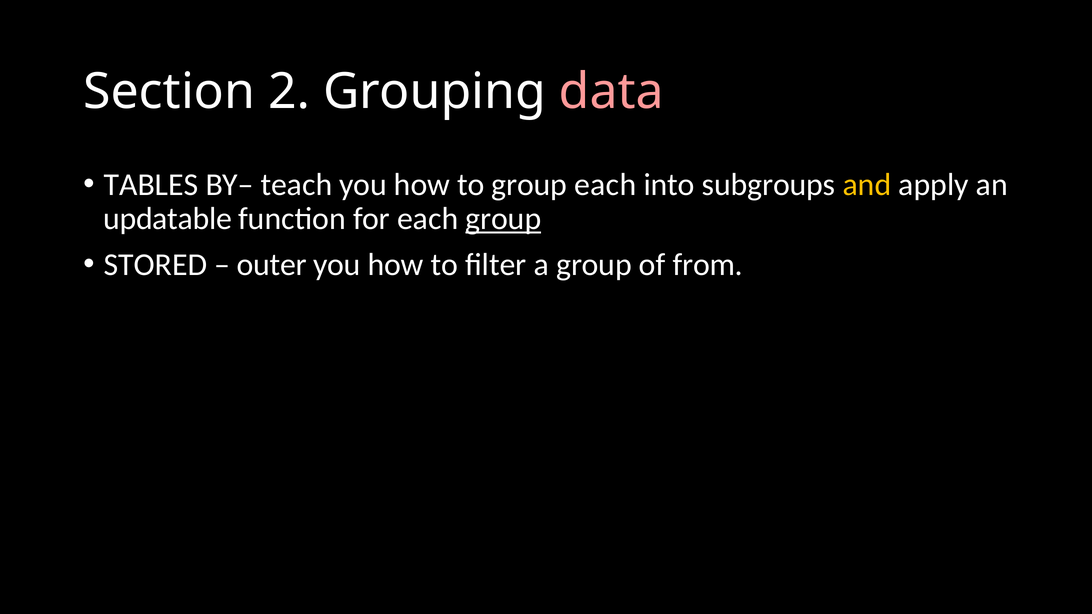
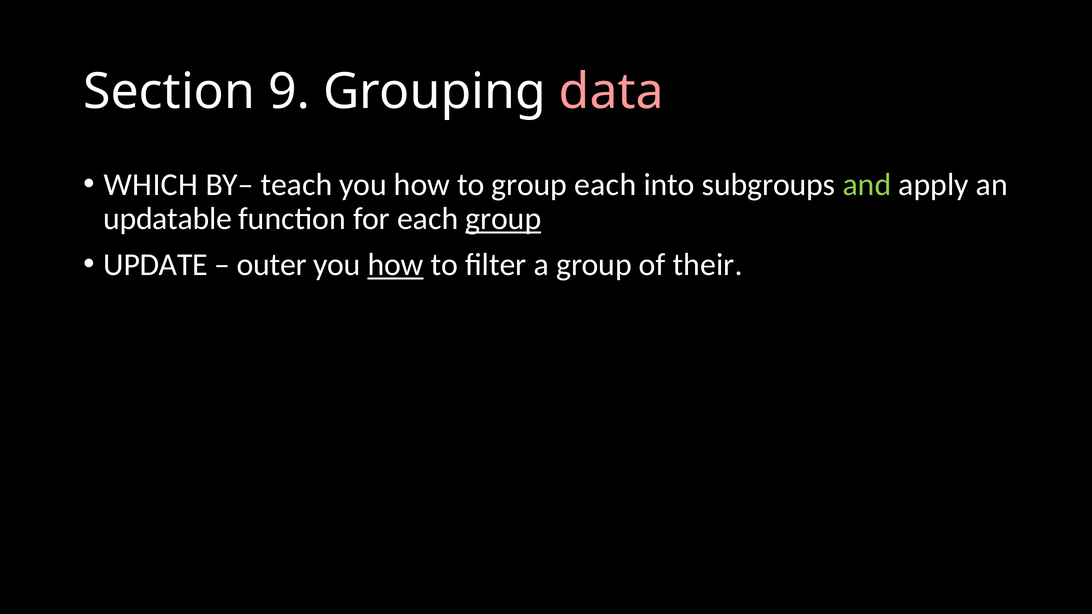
2: 2 -> 9 (289, 92)
TABLES: TABLES -> WHICH (151, 185)
and colour: yellow -> light green (867, 185)
STORED: STORED -> UPDATE (156, 265)
how underline: none -> present (396, 265)
from: from -> their (708, 265)
